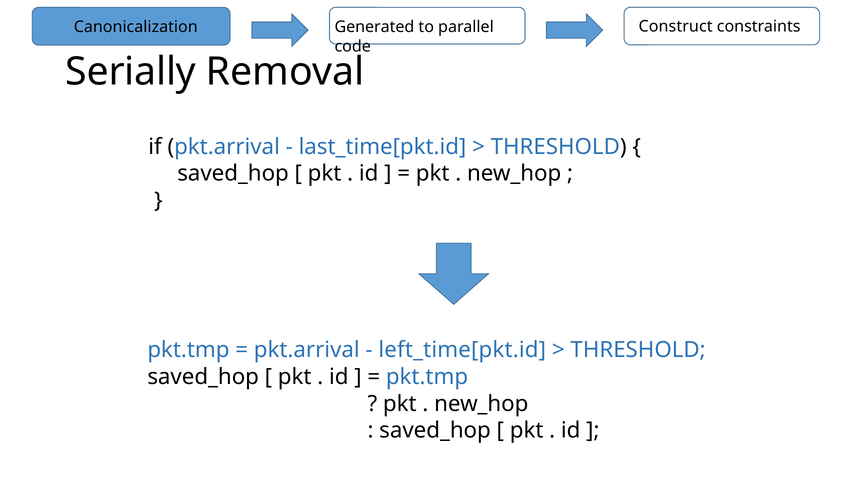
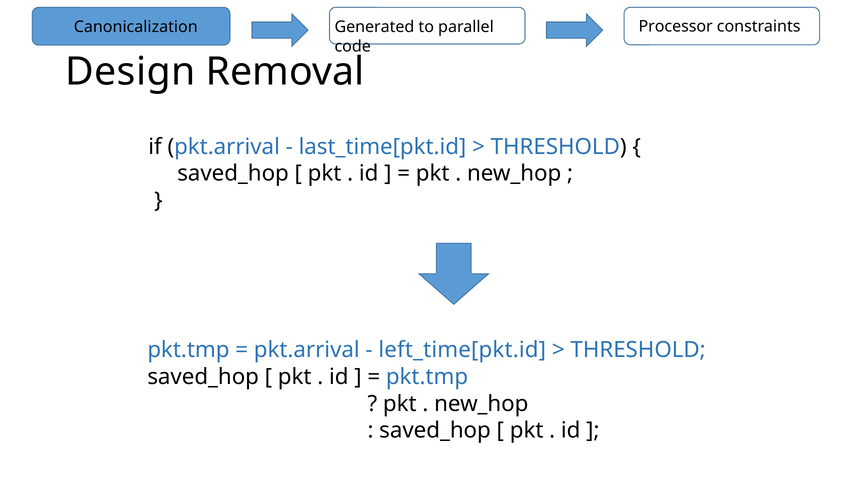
Construct: Construct -> Processor (676, 27)
Serially: Serially -> Design (130, 72)
